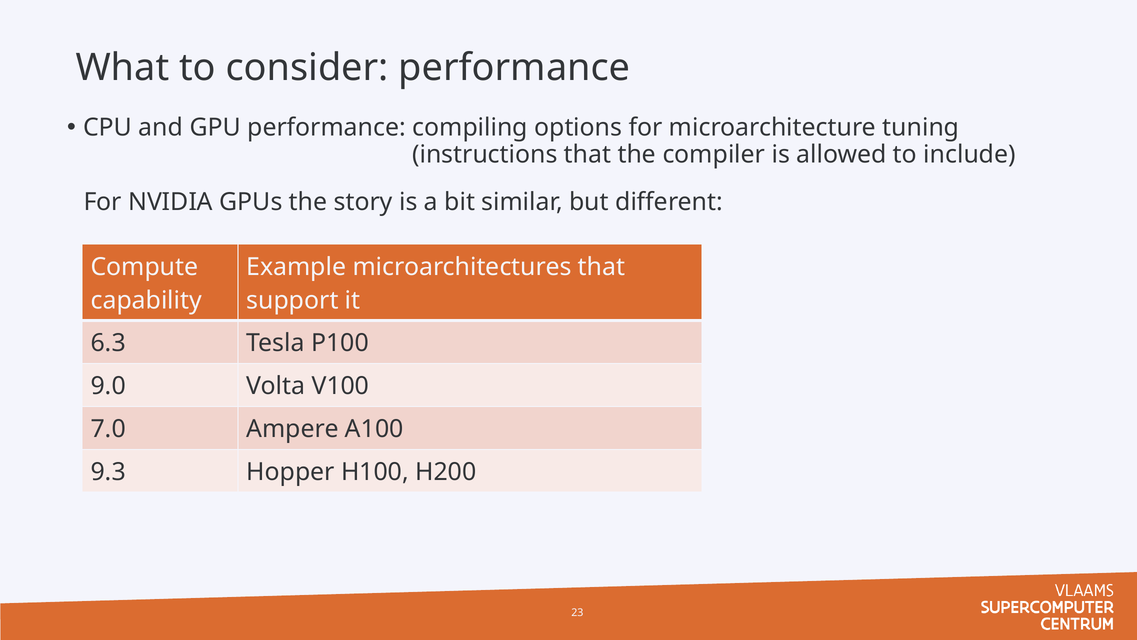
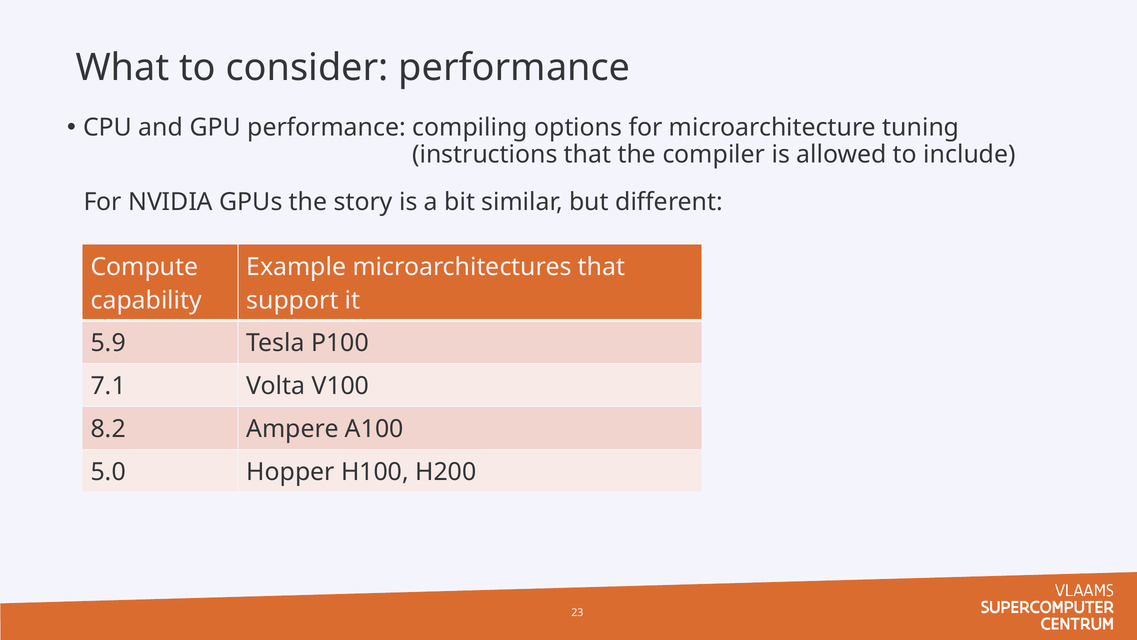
6.3: 6.3 -> 5.9 (108, 343)
9.0: 9.0 -> 7.1 (108, 386)
7.0: 7.0 -> 8.2 (108, 429)
9.3: 9.3 -> 5.0 (108, 472)
